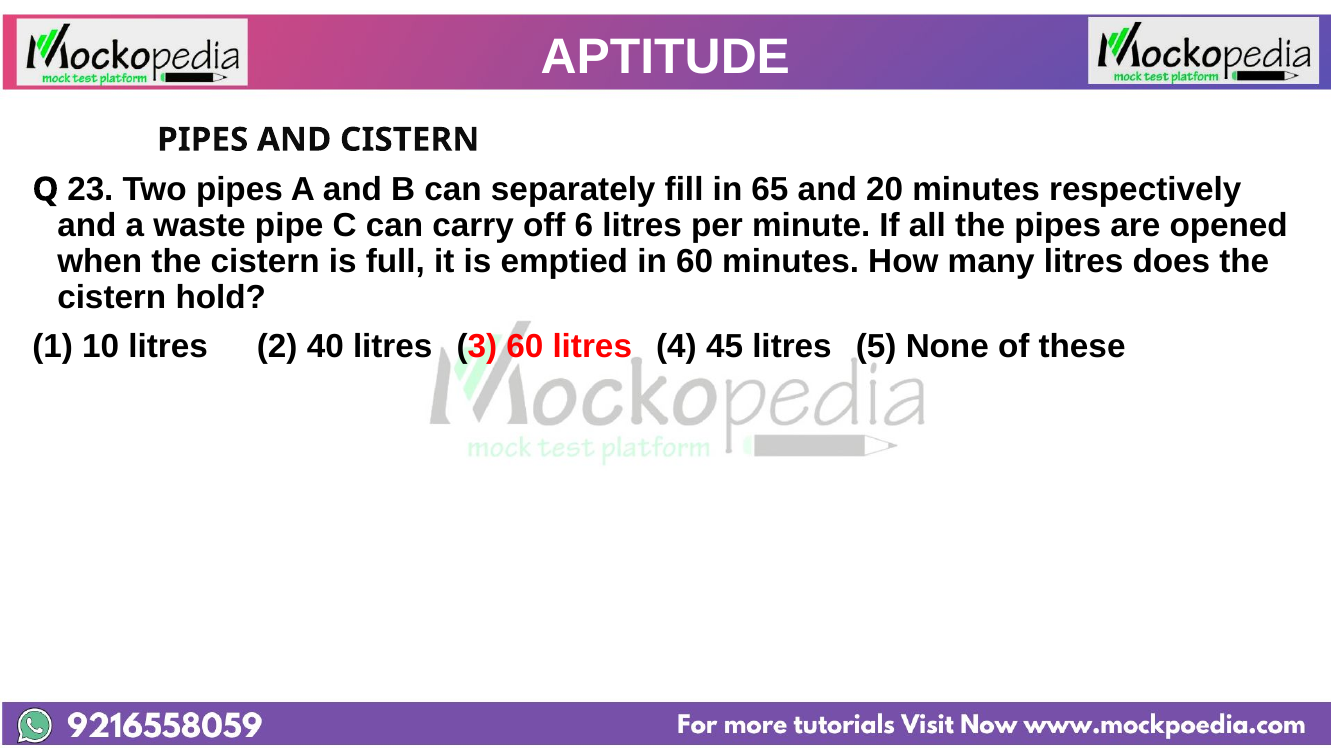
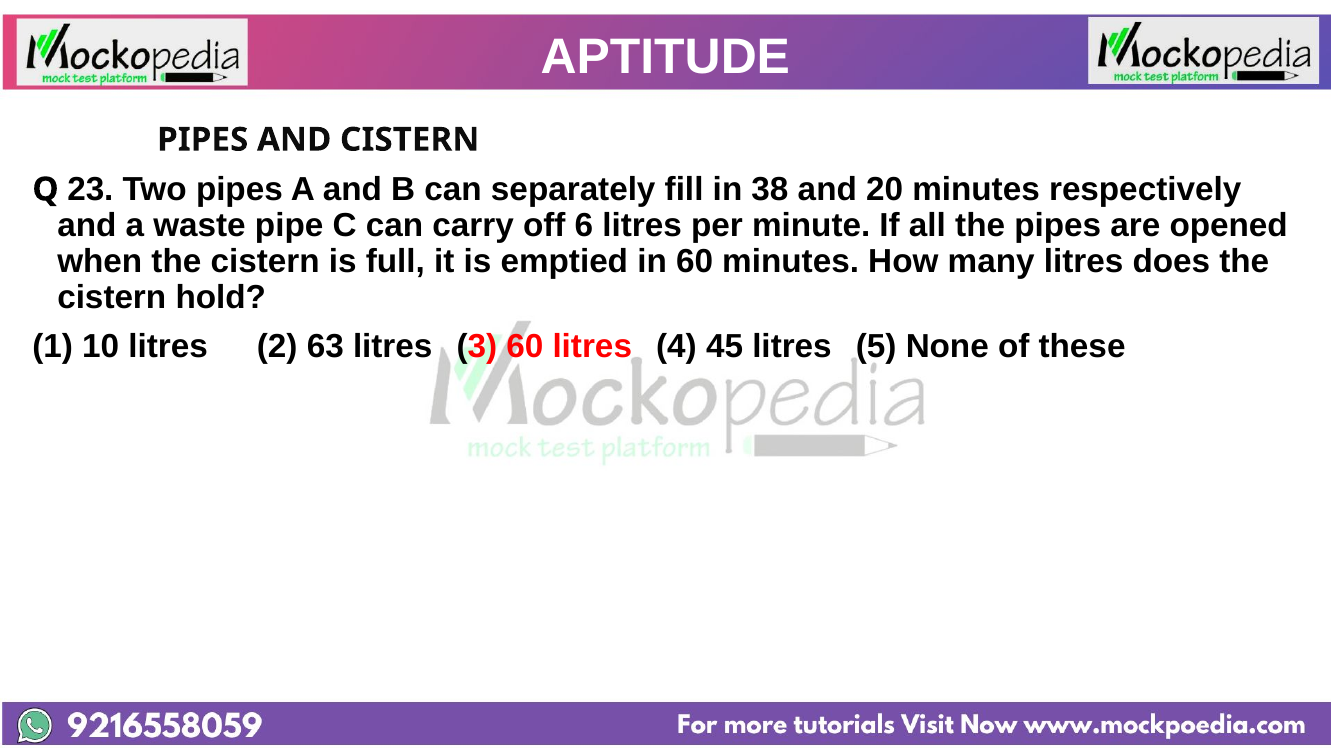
65: 65 -> 38 (770, 190)
40: 40 -> 63 (325, 347)
